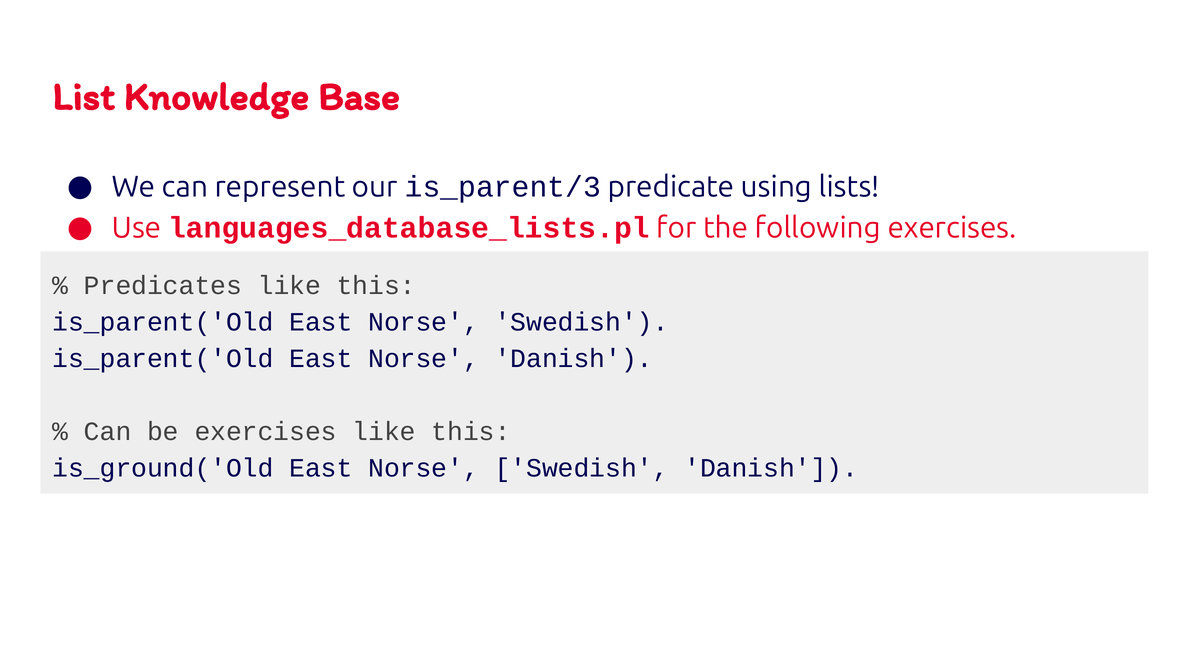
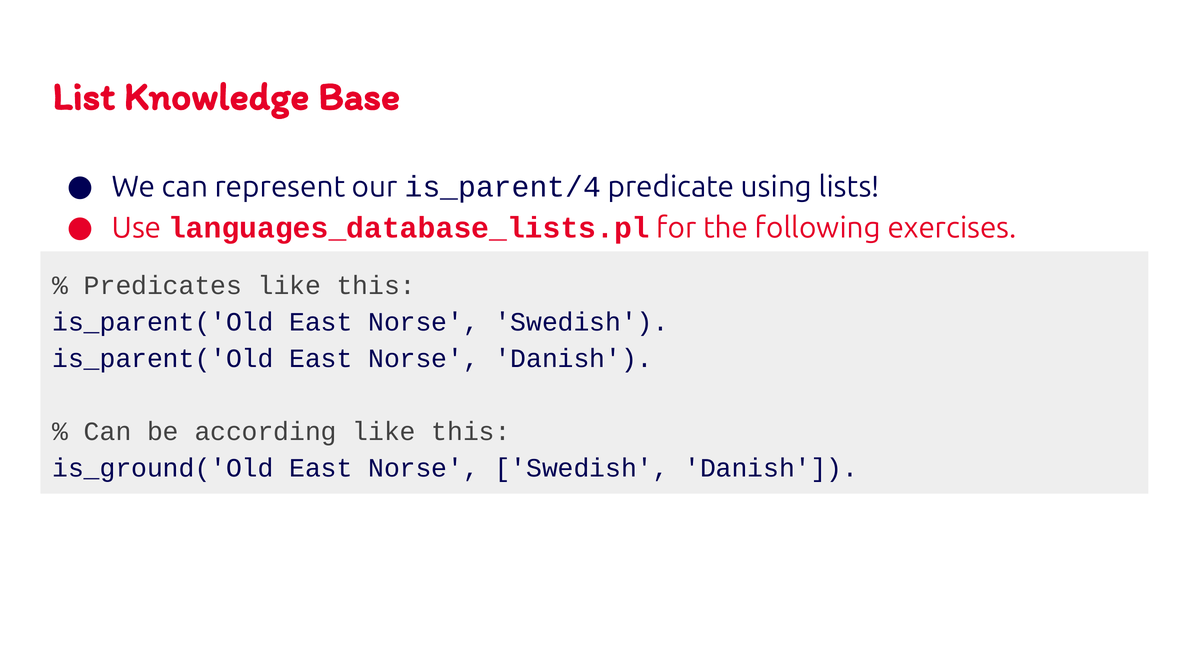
is_parent/3: is_parent/3 -> is_parent/4 (503, 187)
be exercises: exercises -> according (266, 431)
